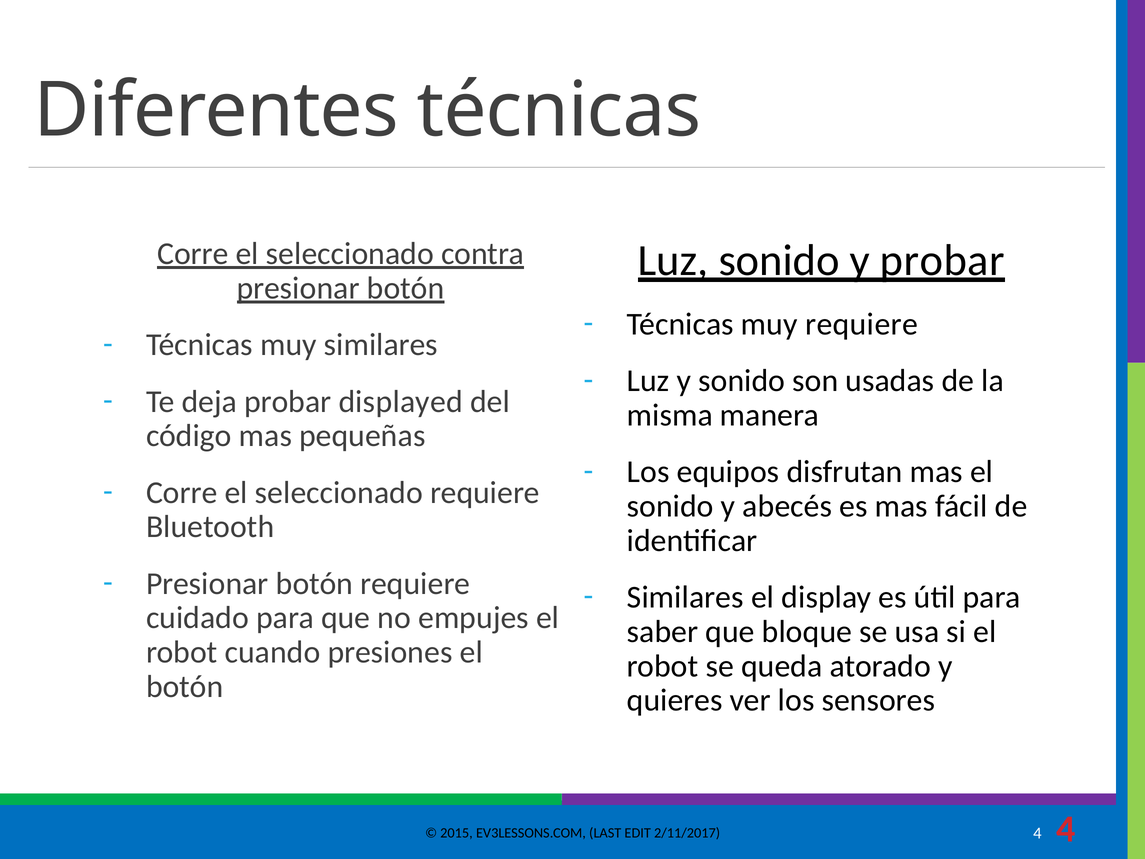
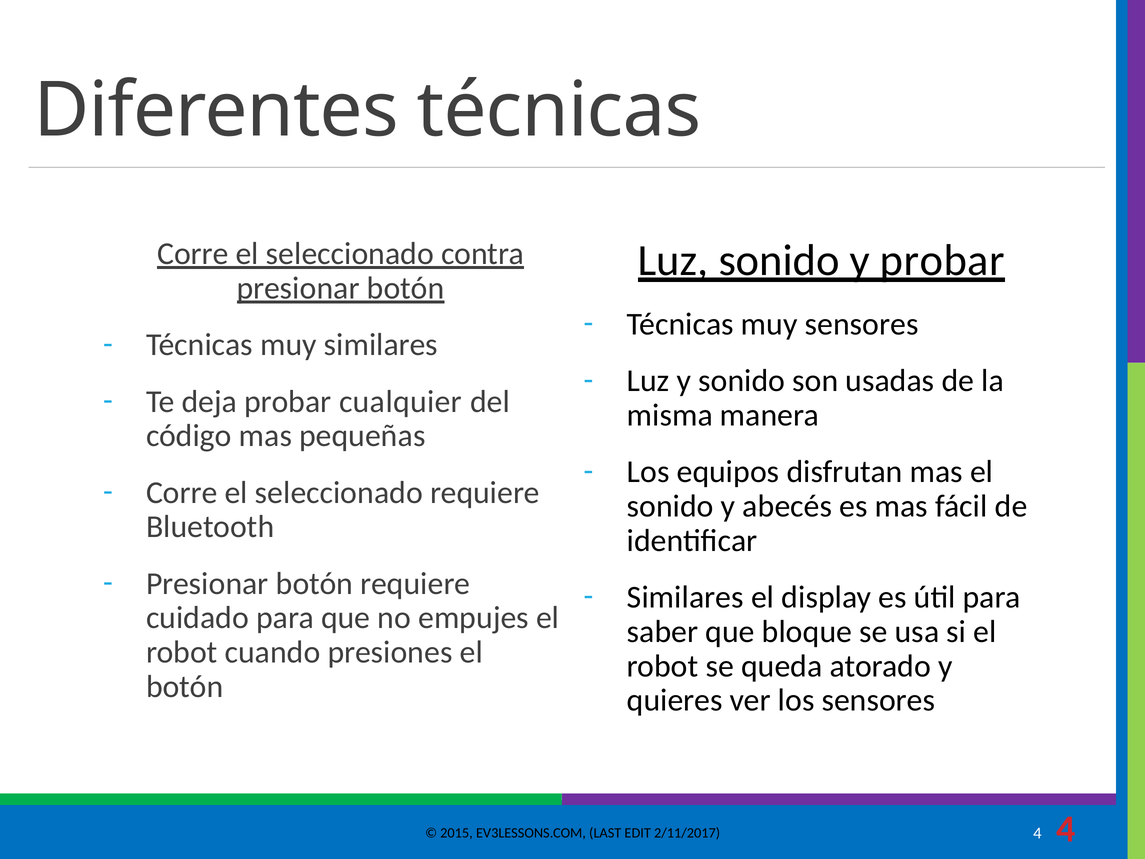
muy requiere: requiere -> sensores (862, 324)
displayed: displayed -> cualquier (401, 401)
